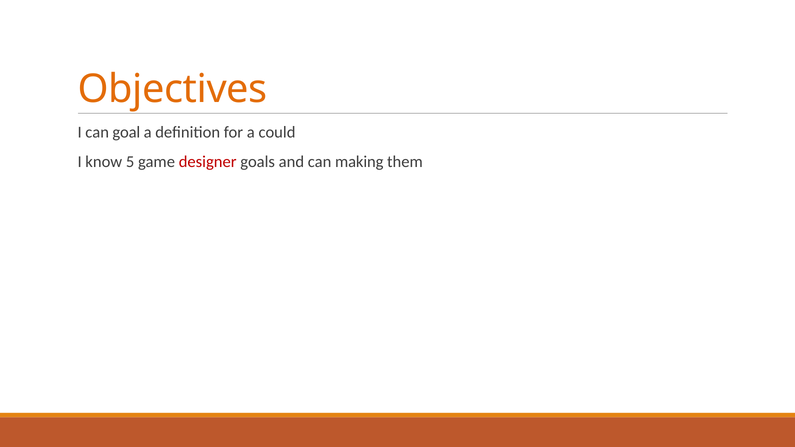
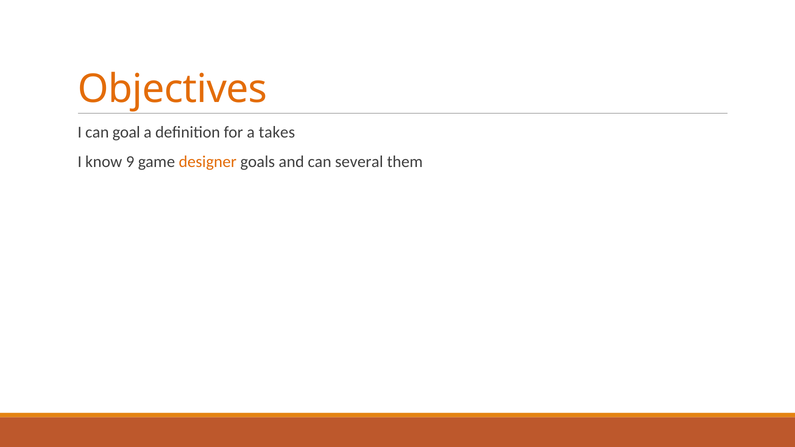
could: could -> takes (277, 132)
5: 5 -> 9 (130, 162)
designer colour: red -> orange (208, 162)
making: making -> several (359, 162)
